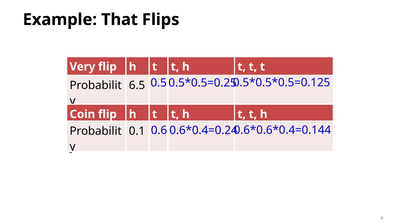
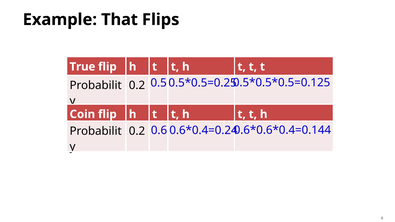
Very: Very -> True (82, 67)
6.5: 6.5 -> 0.2 (137, 85)
0.1: 0.1 -> 0.2 (137, 131)
